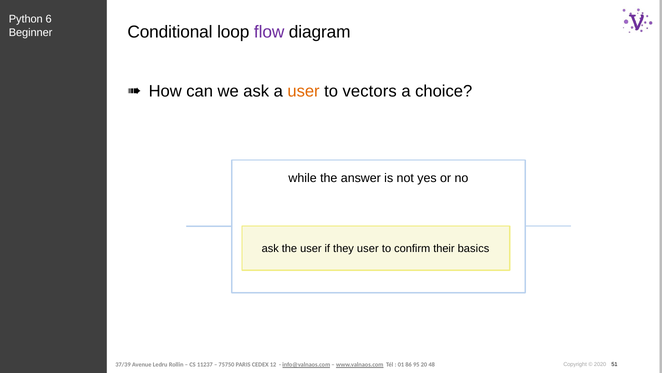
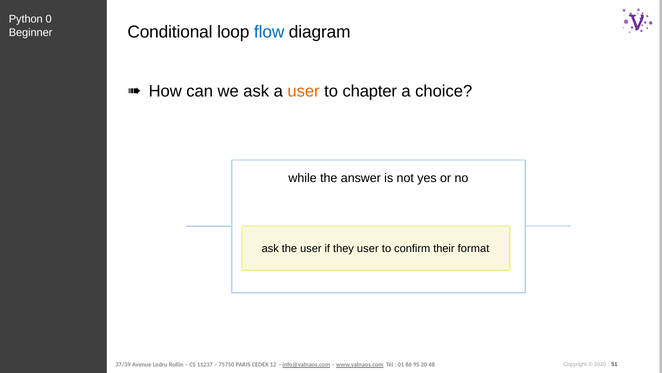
6: 6 -> 0 (49, 19)
flow colour: purple -> blue (269, 32)
vectors: vectors -> chapter (370, 91)
basics: basics -> format (474, 248)
